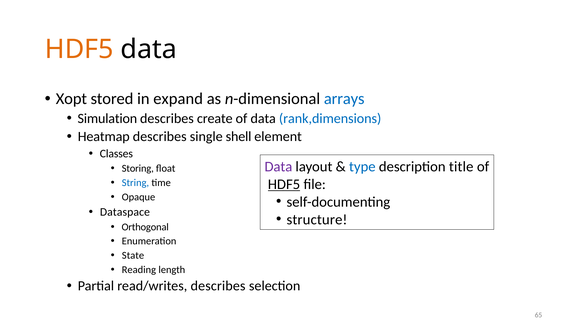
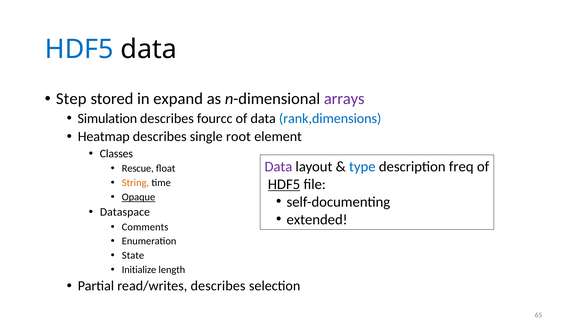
HDF5 colour: orange -> blue (79, 49)
Xopt: Xopt -> Step (71, 99)
arrays colour: blue -> purple (344, 99)
create: create -> fourcc (215, 119)
shell: shell -> root (238, 137)
title: title -> freq (461, 167)
Storing: Storing -> Rescue (138, 169)
String colour: blue -> orange (135, 183)
Opaque underline: none -> present (138, 197)
structure: structure -> extended (317, 220)
Orthogonal: Orthogonal -> Comments (145, 227)
Reading: Reading -> Initialize (139, 270)
